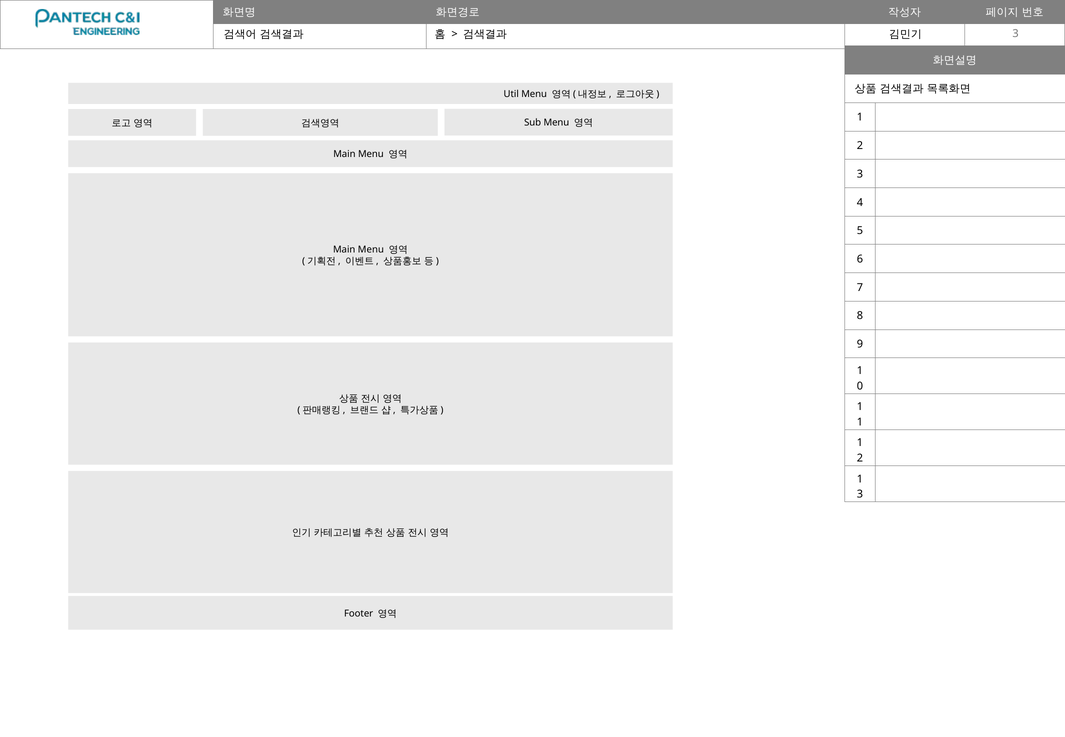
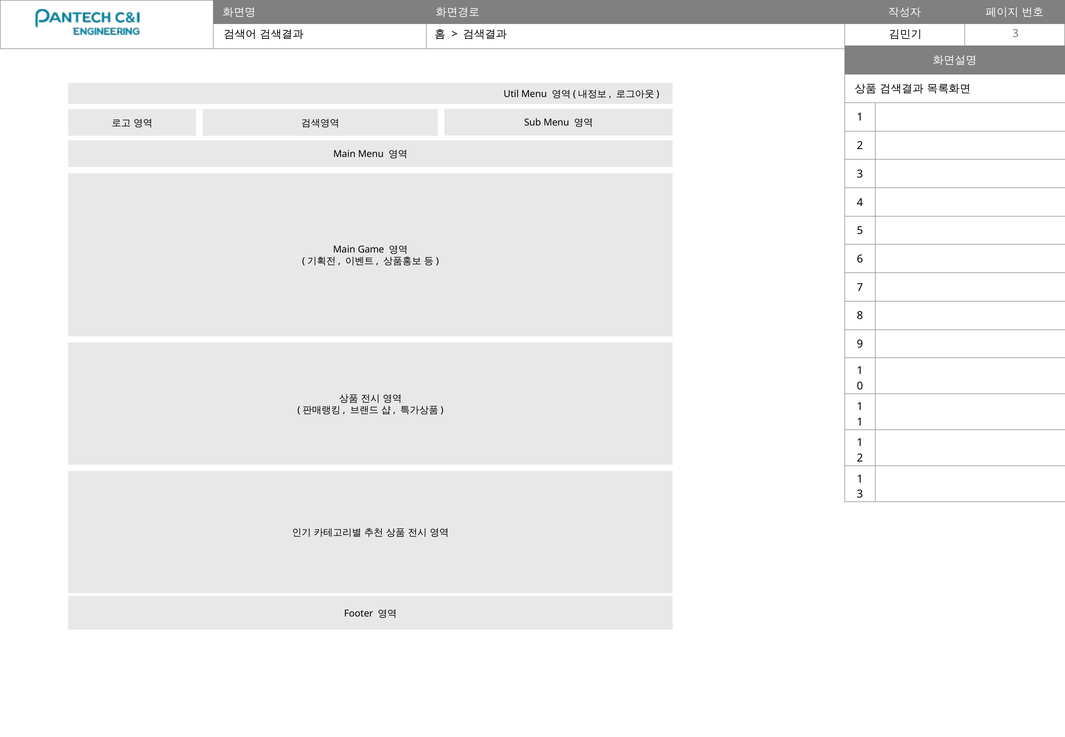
Menu: Menu -> Game (371, 250)
